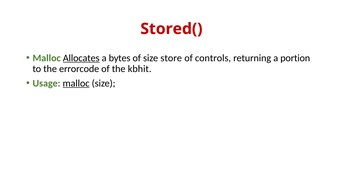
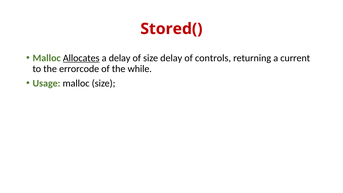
a bytes: bytes -> delay (120, 58)
size store: store -> delay (171, 58)
portion: portion -> current (295, 58)
kbhit: kbhit -> while (140, 69)
malloc underline: present -> none (76, 83)
